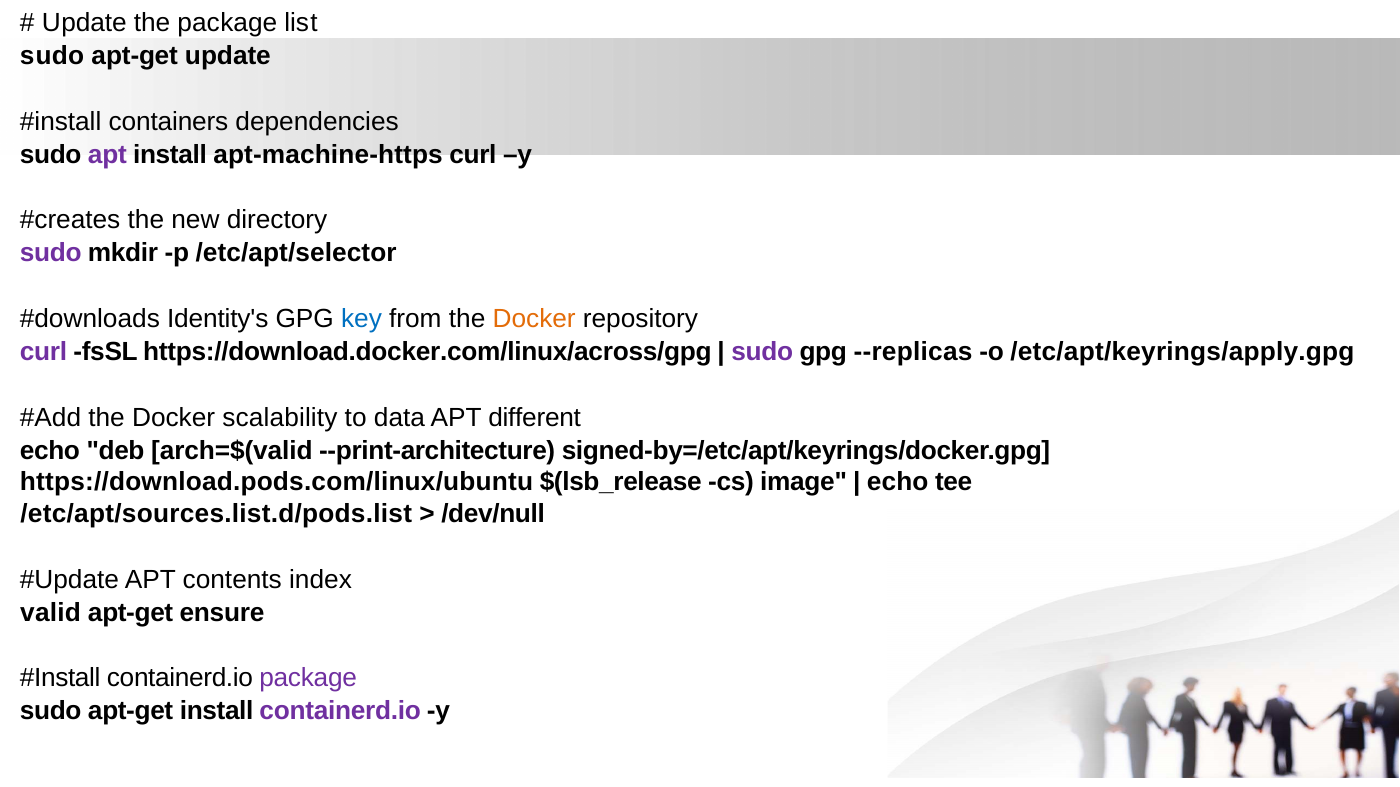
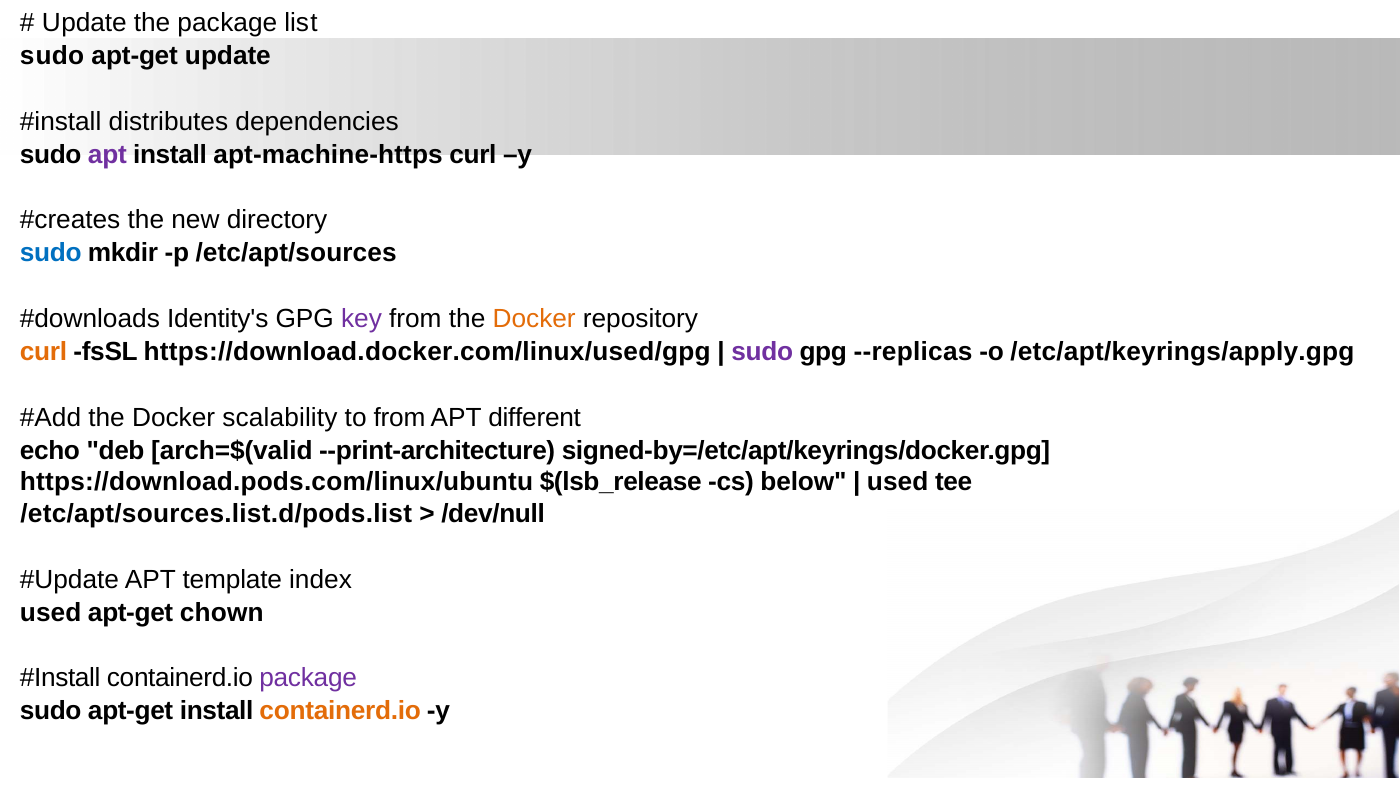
containers: containers -> distributes (168, 122)
sudo colour: purple -> blue (51, 253)
/etc/apt/selector: /etc/apt/selector -> /etc/apt/sources (296, 253)
key colour: blue -> purple (361, 319)
curl colour: purple -> orange (44, 352)
https://download.docker.com/linux/across/gpg: https://download.docker.com/linux/across/gpg -> https://download.docker.com/linux/used/gpg (427, 352)
to data: data -> from (400, 418)
image: image -> below (803, 483)
echo: echo -> used (898, 483)
contents: contents -> template (232, 580)
valid: valid -> used (51, 613)
ensure: ensure -> chown (222, 613)
containerd.io colour: purple -> orange (340, 712)
